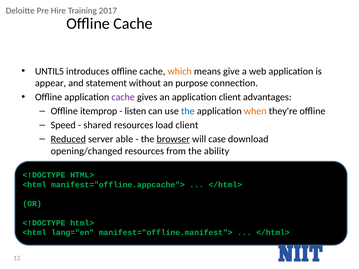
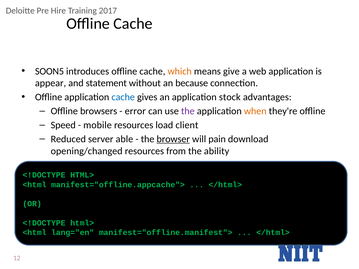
UNTIL5: UNTIL5 -> SOON5 (49, 71)
purpose: purpose -> because (192, 83)
cache colour: purple -> blue (123, 97)
application client: client -> stock (230, 97)
itemprop: itemprop -> browsers (99, 111)
listen: listen -> error (135, 111)
the colour: blue -> purple (188, 111)
shared: shared -> mobile (98, 125)
Reduced underline: present -> none (68, 139)
case: case -> pain (217, 139)
